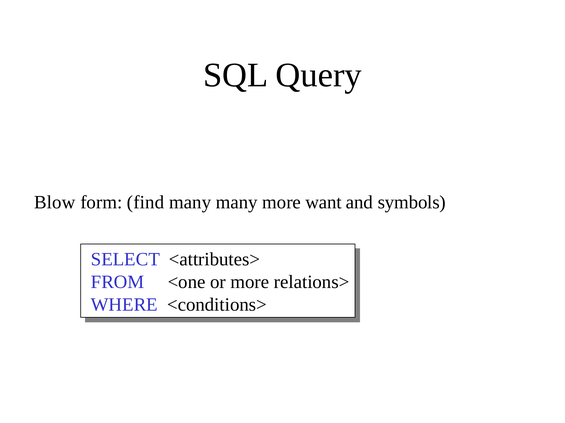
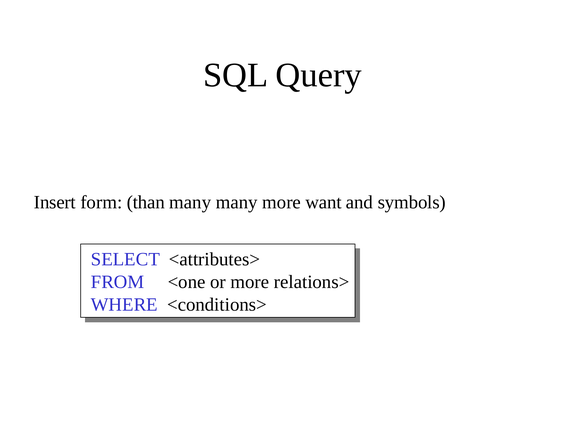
Blow: Blow -> Insert (55, 203)
find: find -> than (146, 203)
